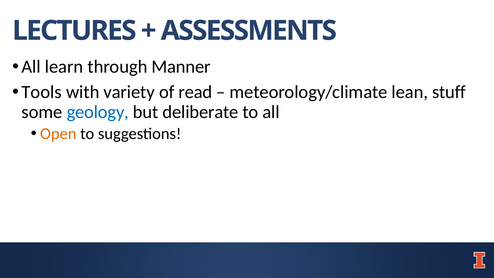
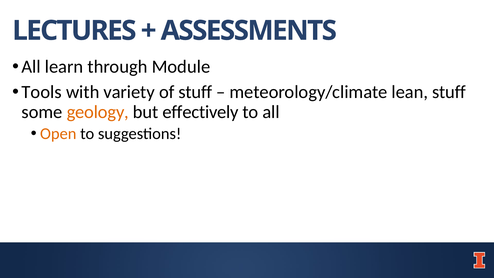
Manner: Manner -> Module (181, 67)
of read: read -> stuff (195, 92)
geology colour: blue -> orange (98, 112)
deliberate: deliberate -> effectively (201, 112)
